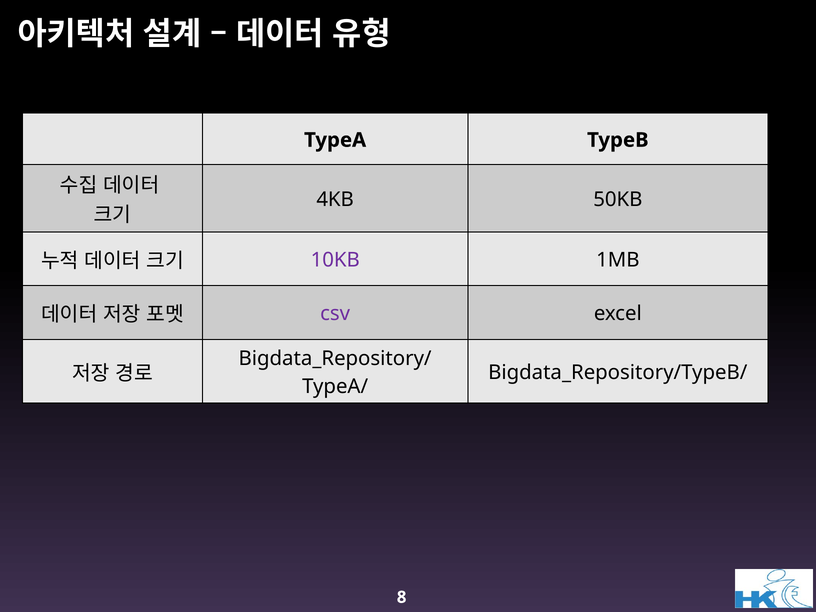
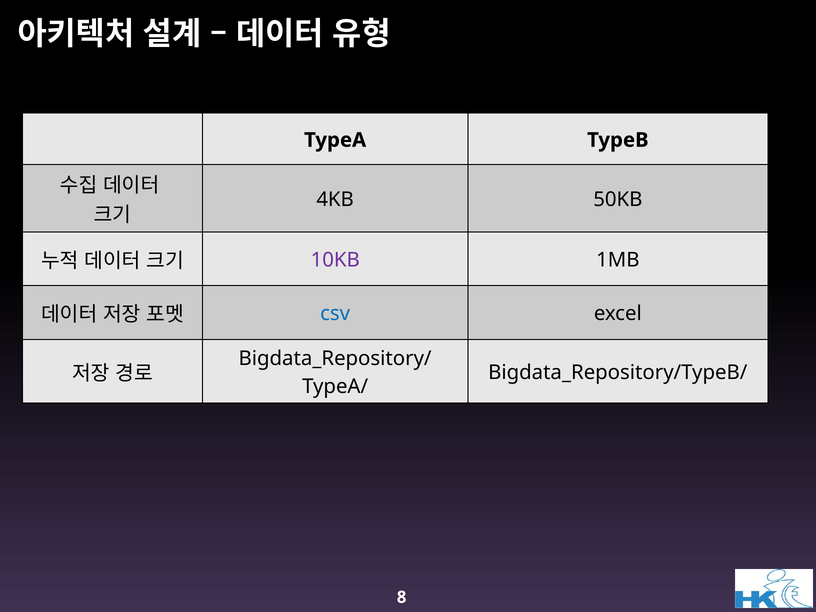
csv colour: purple -> blue (335, 314)
